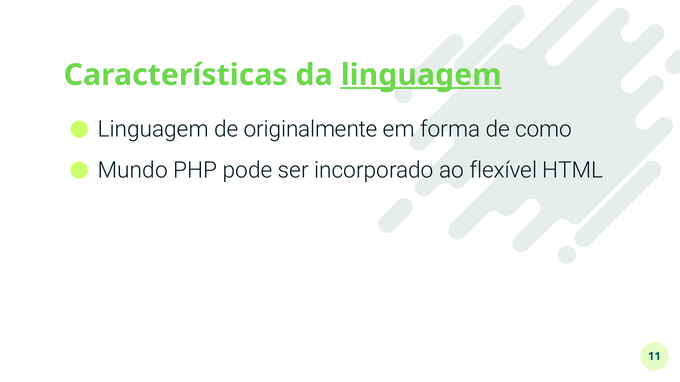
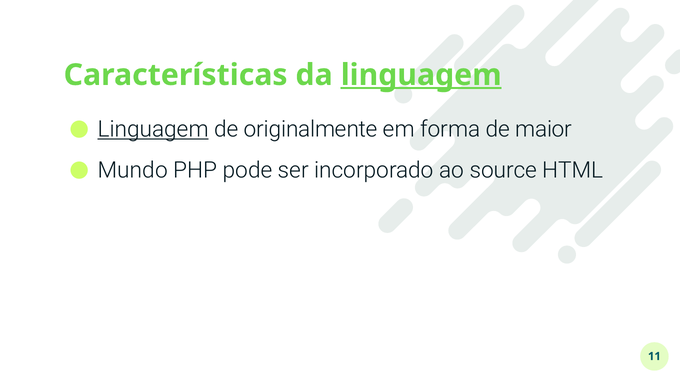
Linguagem underline: none -> present (153, 129)
como: como -> maior (544, 129)
flexível: flexível -> source (503, 170)
